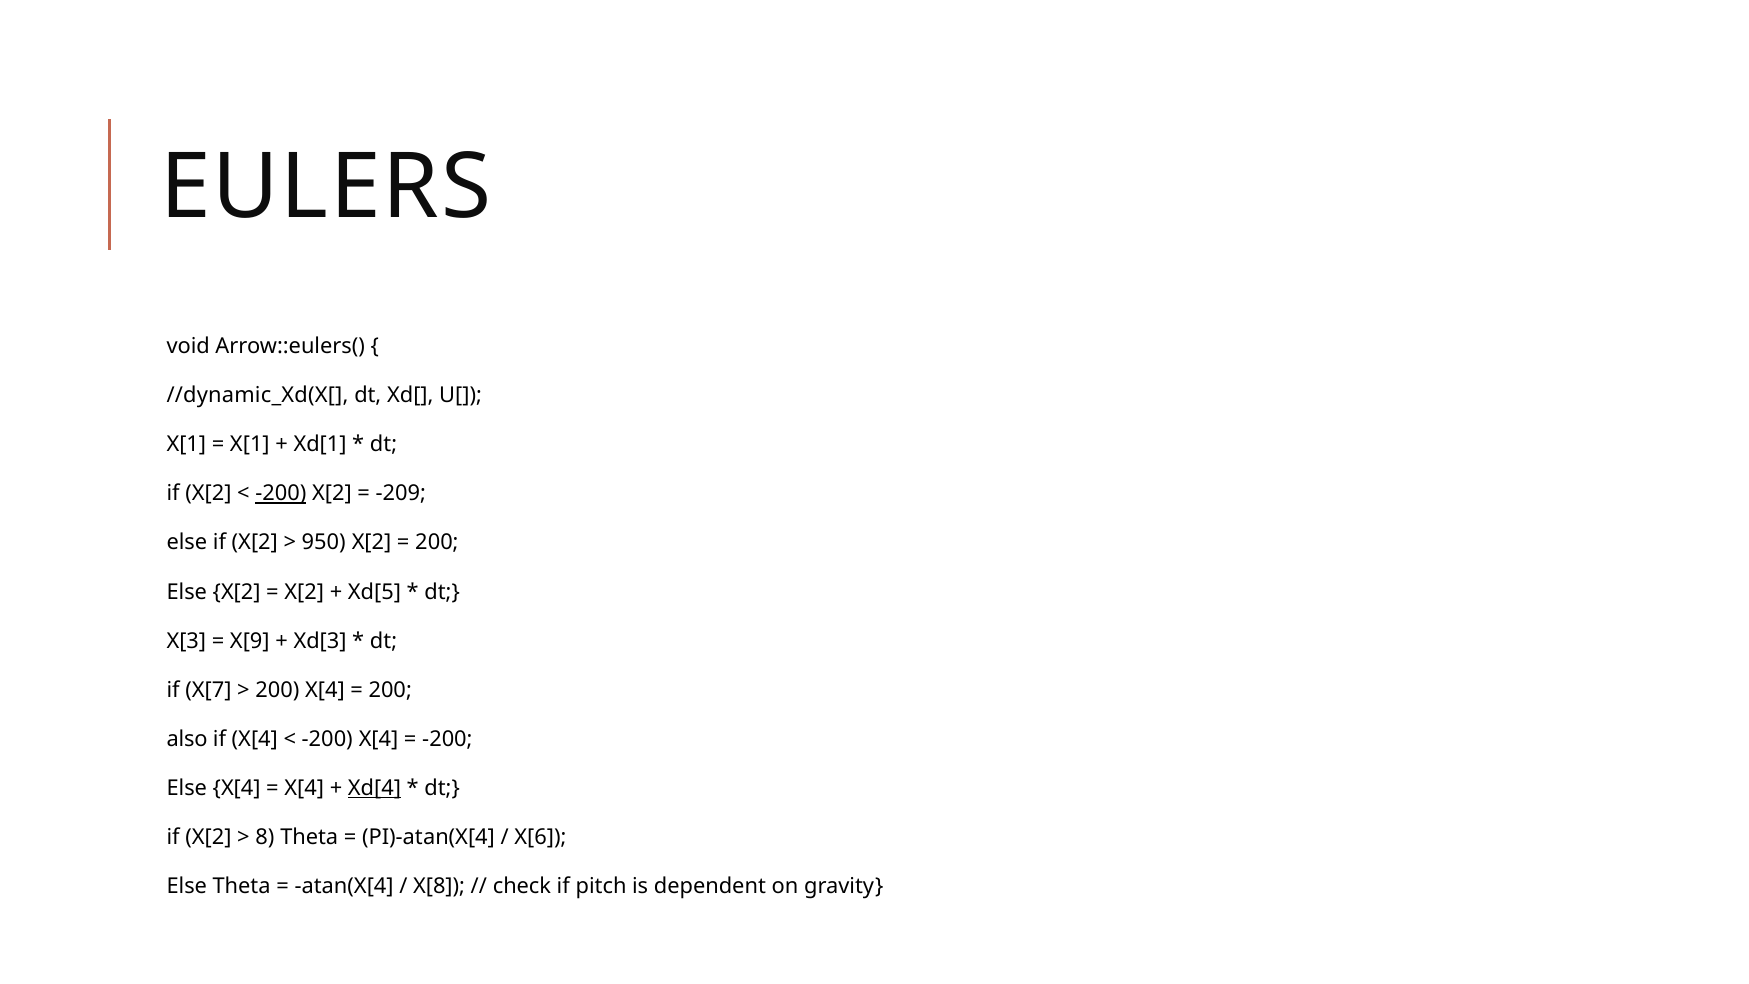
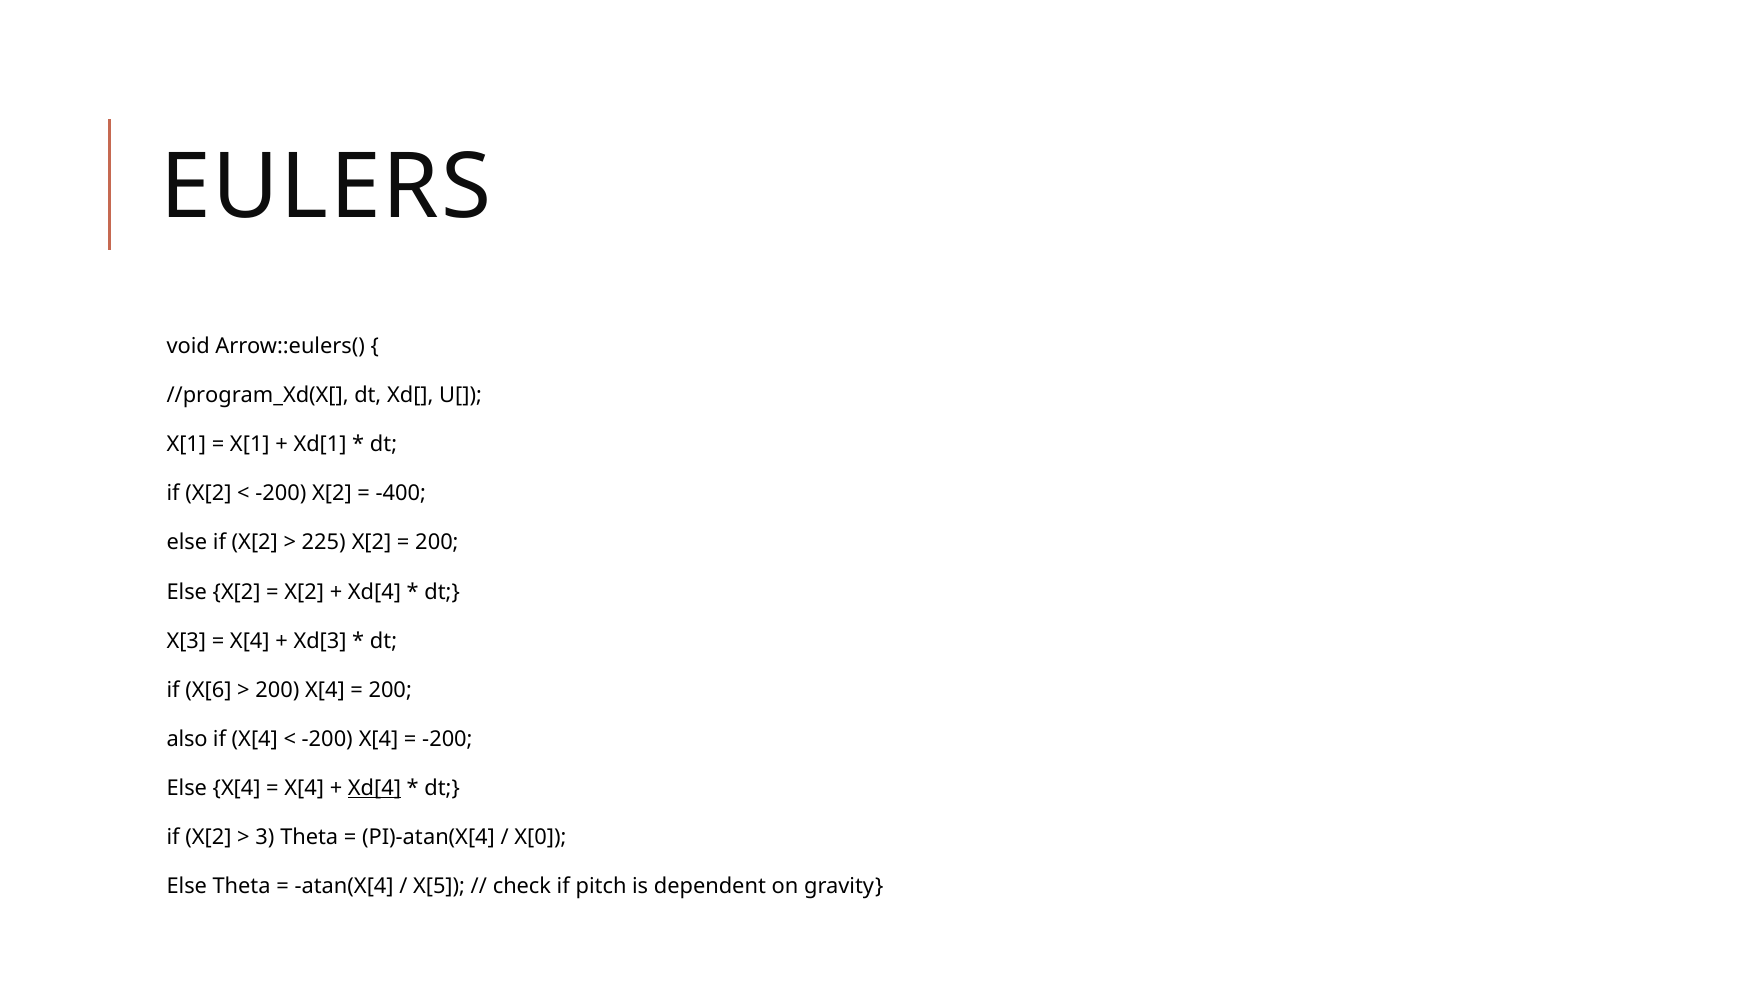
//dynamic_Xd(X[: //dynamic_Xd(X[ -> //program_Xd(X[ (258, 395)
-200 underline: present -> none (281, 494)
-209: -209 -> -400 (401, 494)
950: 950 -> 225 (324, 543)
Xd[5: Xd[5 -> Xd[4 (374, 592)
X[9: X[9 -> X[4 (250, 641)
X[7: X[7 -> X[6 (208, 690)
8: 8 -> 3 (265, 837)
X[6: X[6 -> X[0 (540, 837)
X[8: X[8 -> X[5 (439, 886)
